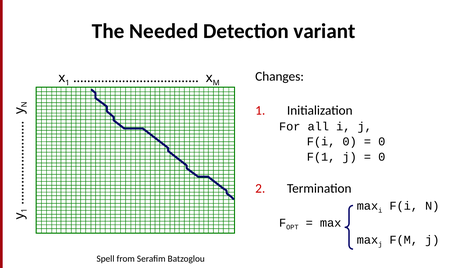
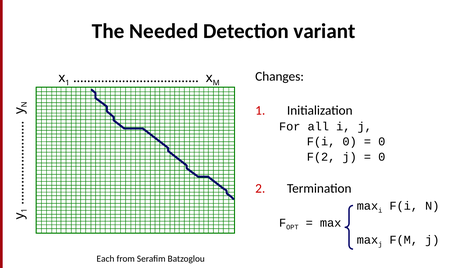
F(1: F(1 -> F(2 (321, 157)
Spell: Spell -> Each (105, 258)
